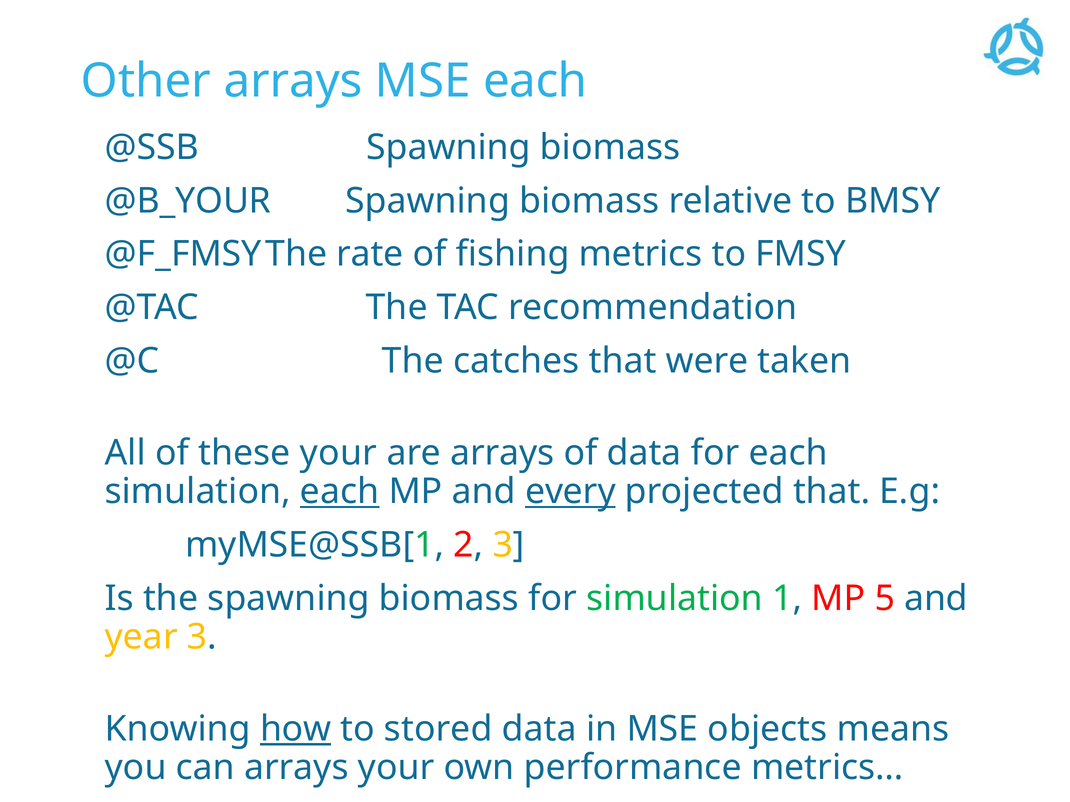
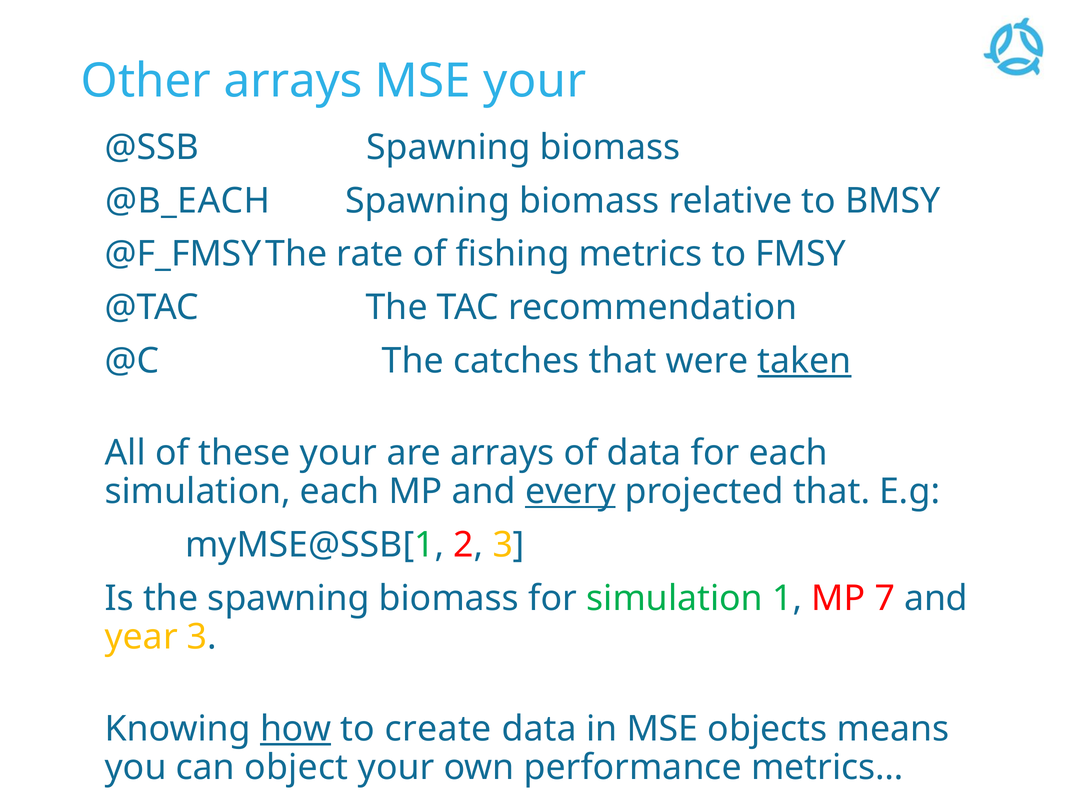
MSE each: each -> your (535, 81)
@B_YOUR: @B_YOUR -> @B_EACH (188, 201)
taken underline: none -> present (804, 361)
each underline: present -> none (340, 492)
5: 5 -> 7 (885, 599)
stored: stored -> create (438, 729)
can arrays: arrays -> object (296, 768)
